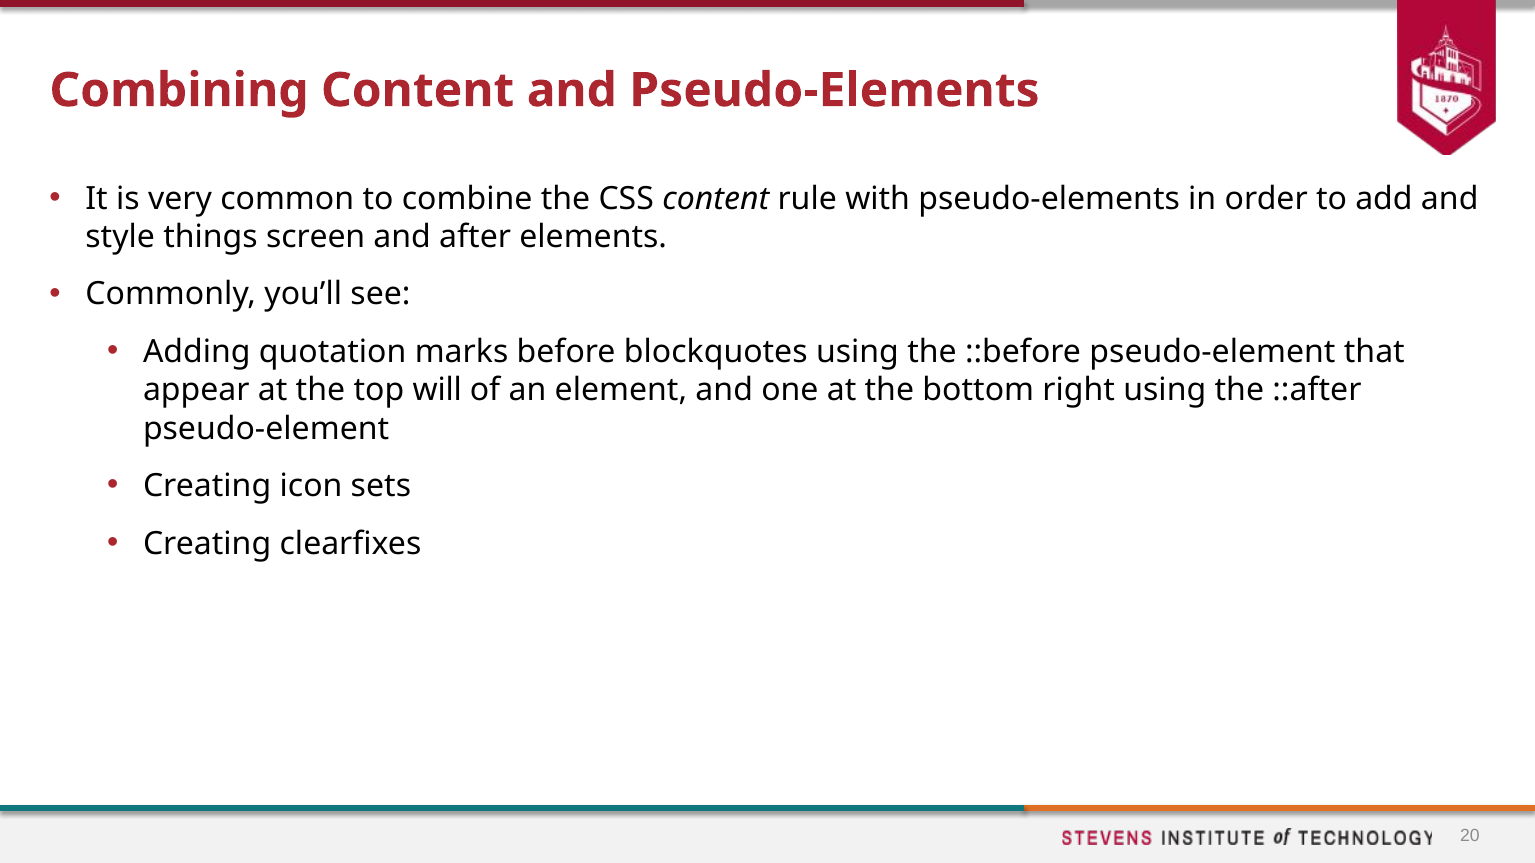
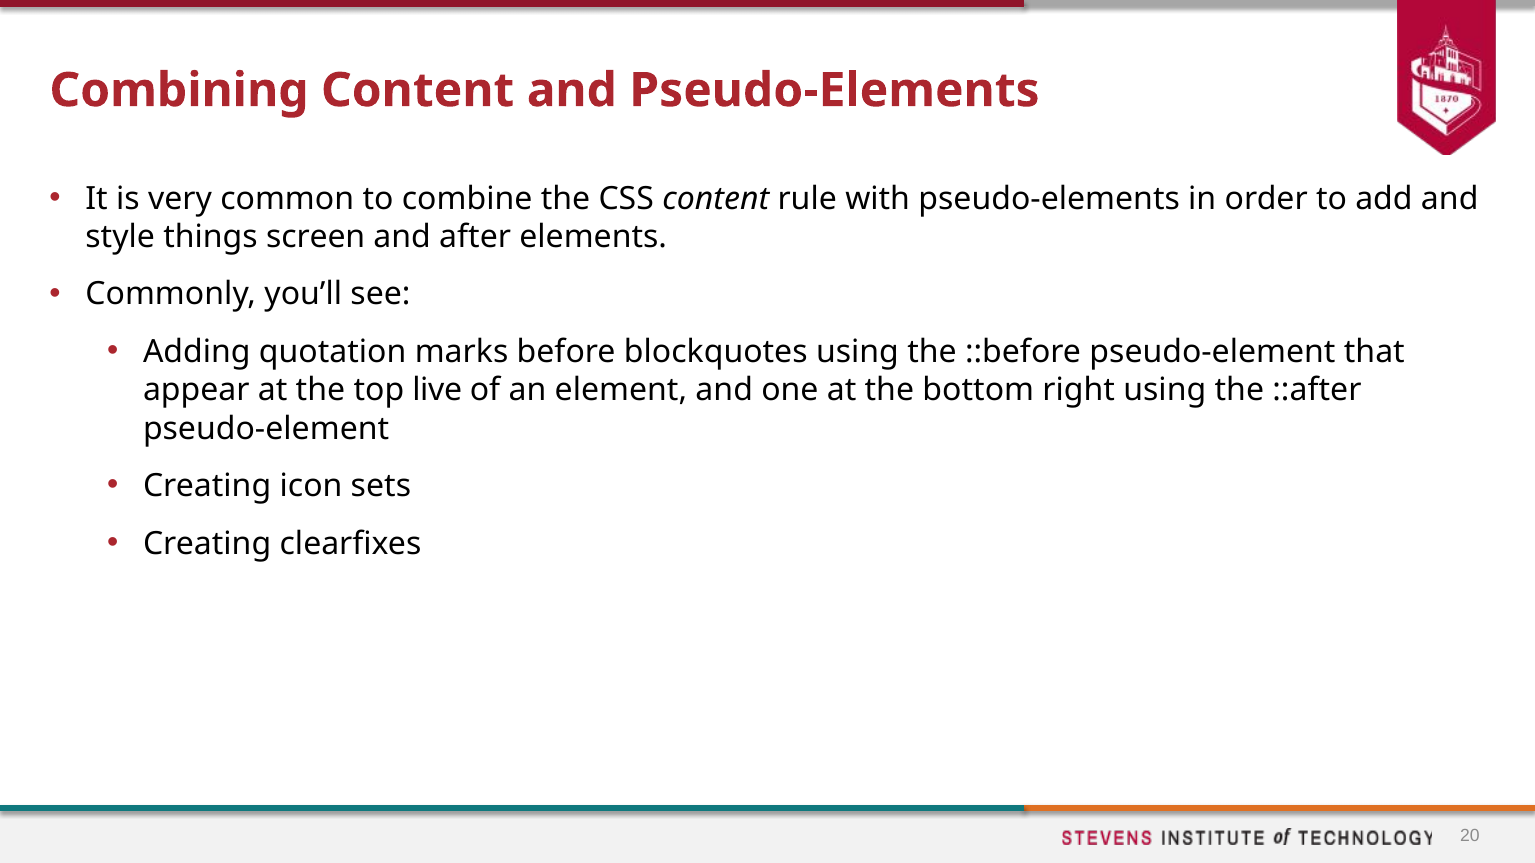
will: will -> live (437, 391)
